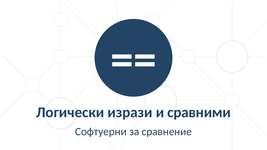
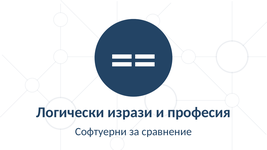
сравними: сравними -> професия (199, 112)
